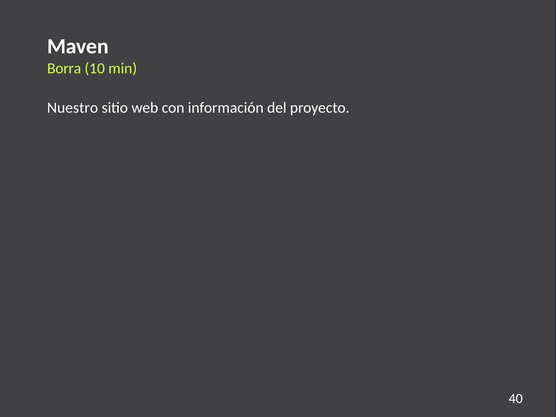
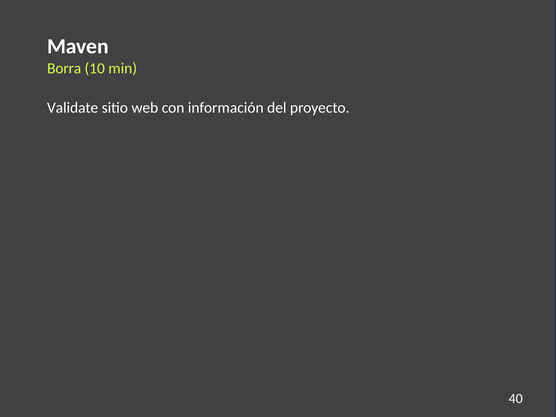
Nuestro: Nuestro -> Validate (73, 108)
